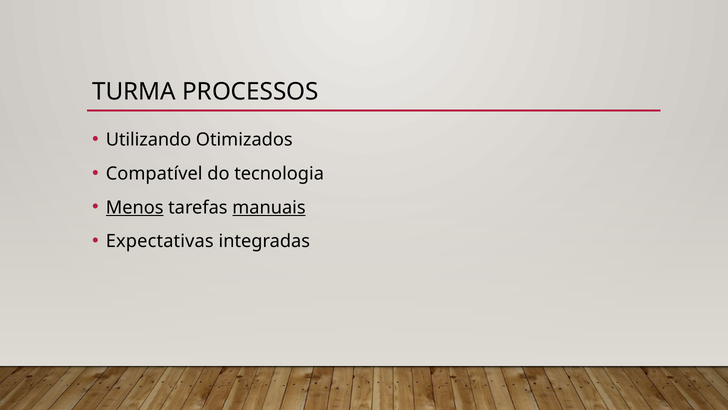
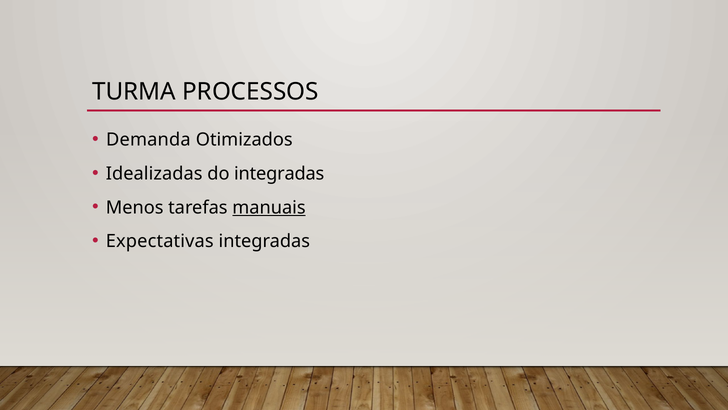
Utilizando: Utilizando -> Demanda (148, 140)
Compatível: Compatível -> Idealizadas (154, 173)
do tecnologia: tecnologia -> integradas (279, 173)
Menos underline: present -> none (135, 207)
